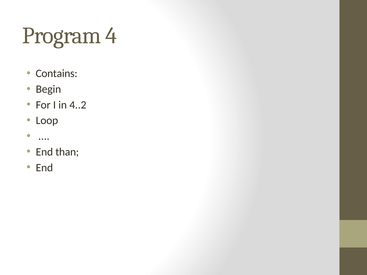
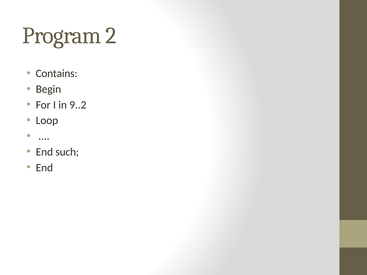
4: 4 -> 2 (111, 36)
4..2: 4..2 -> 9..2 (78, 105)
than: than -> such (67, 152)
